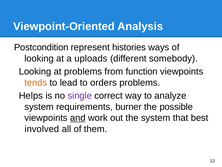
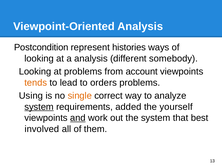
a uploads: uploads -> analysis (91, 58)
function: function -> account (142, 71)
Helps: Helps -> Using (31, 95)
single colour: purple -> orange (80, 95)
system underline: none -> present (39, 106)
burner: burner -> added (128, 106)
possible: possible -> yourself (176, 106)
